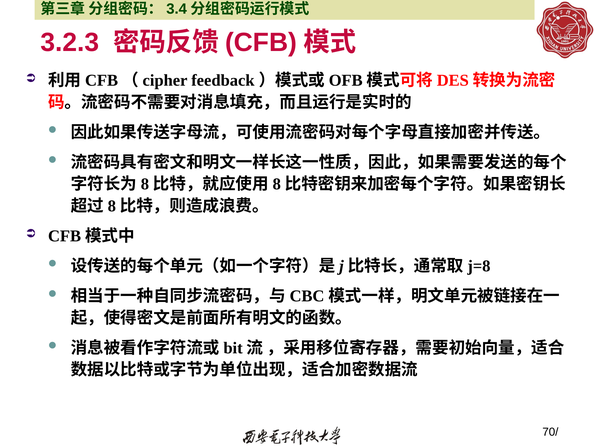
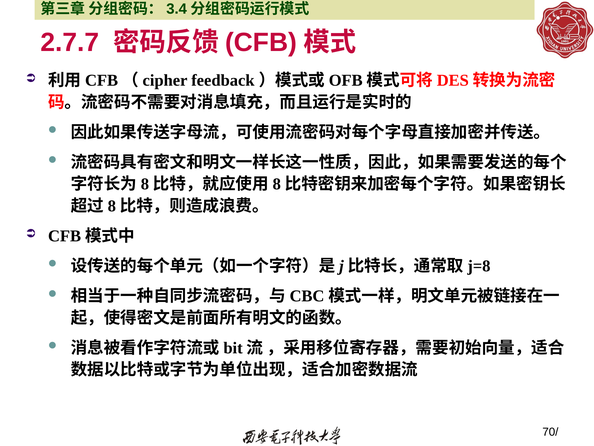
3.2.3: 3.2.3 -> 2.7.7 (70, 42)
